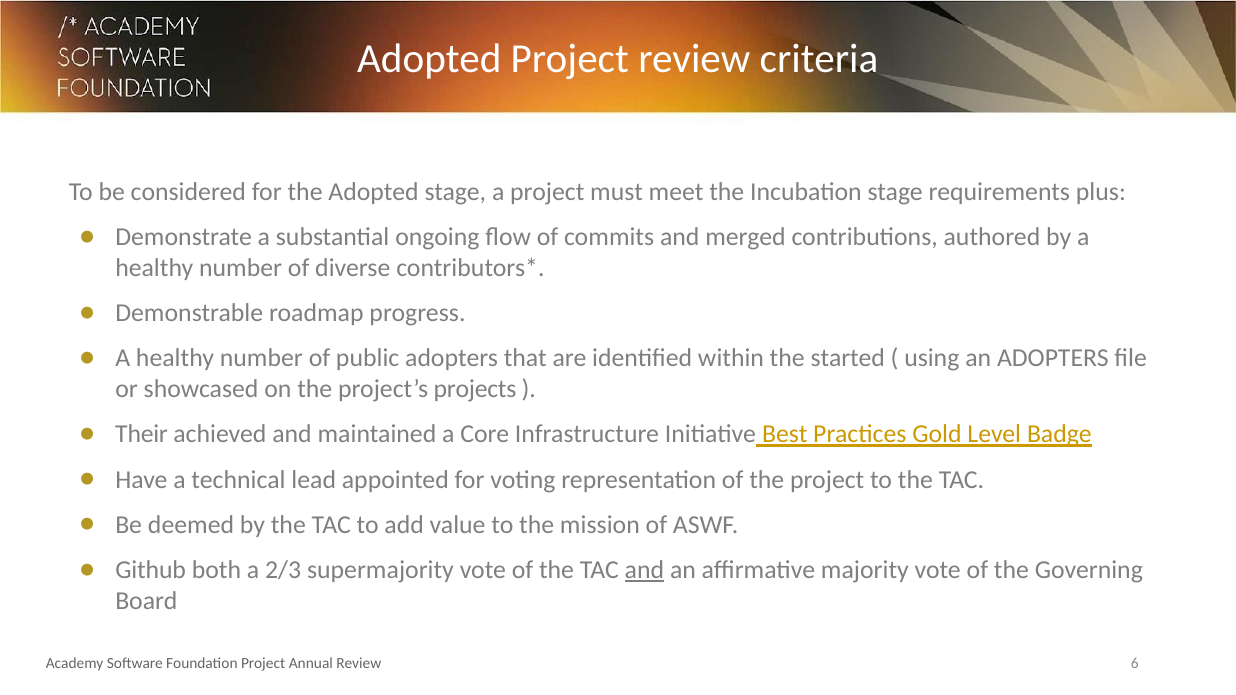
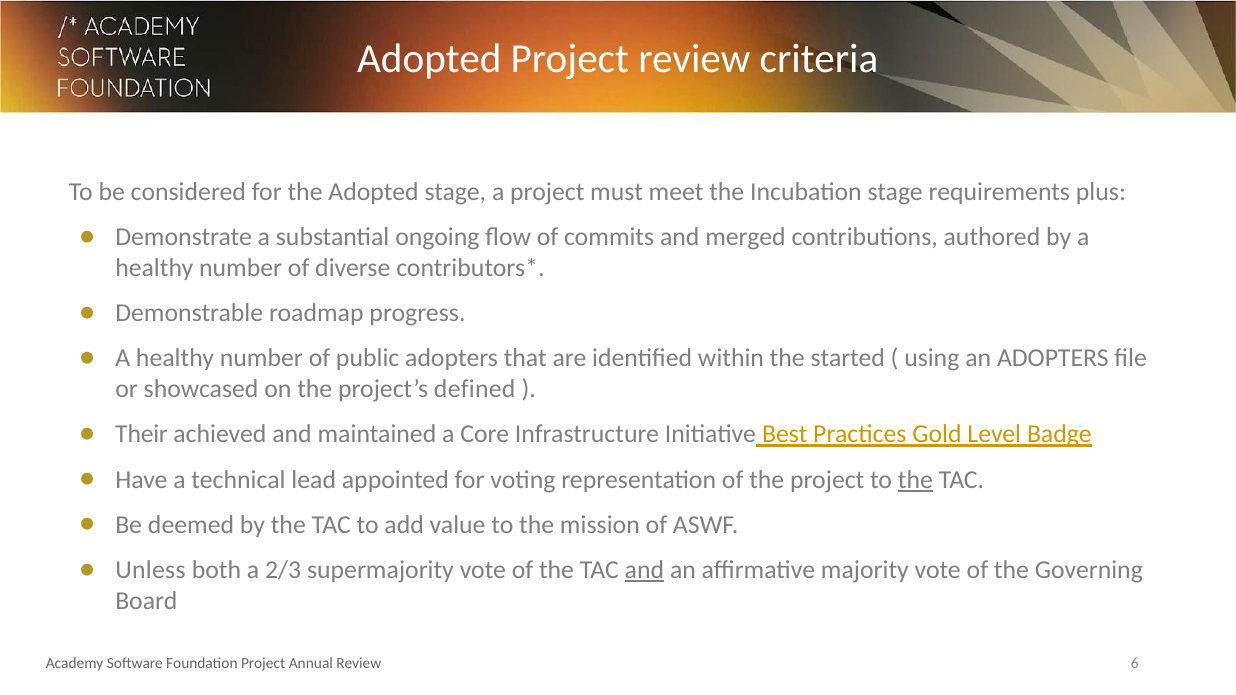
projects: projects -> defined (475, 389)
the underline: none -> present (915, 480)
Github: Github -> Unless (150, 570)
